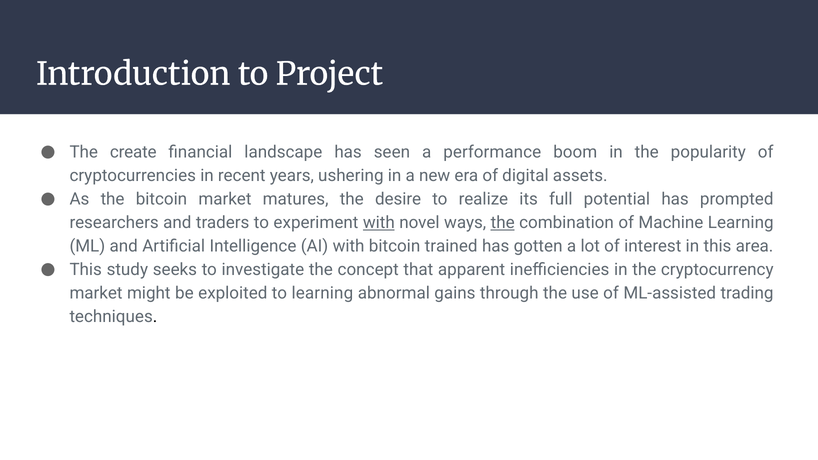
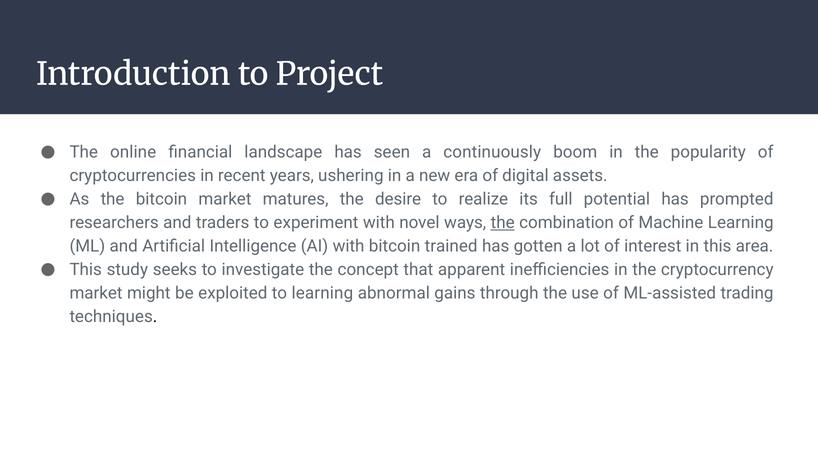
create: create -> online (133, 152)
performance: performance -> continuously (492, 152)
with underline: present -> none (379, 223)
